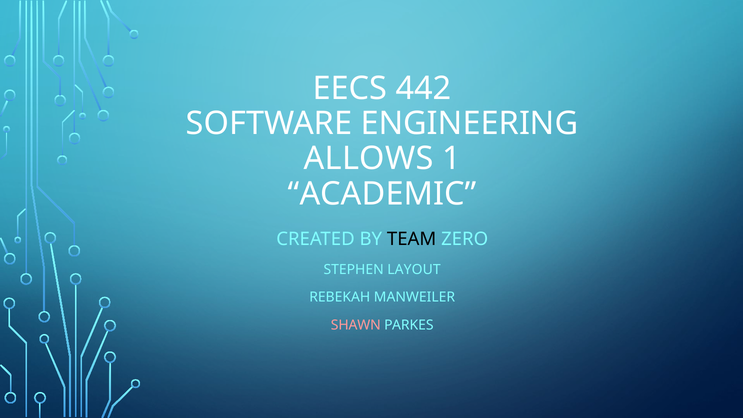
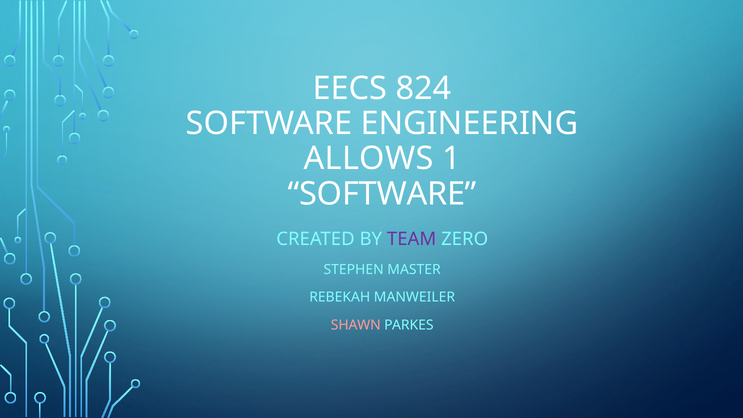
442: 442 -> 824 (424, 89)
ACADEMIC: ACADEMIC -> SOFTWARE (382, 194)
TEAM colour: black -> purple (412, 239)
LAYOUT: LAYOUT -> MASTER (414, 269)
